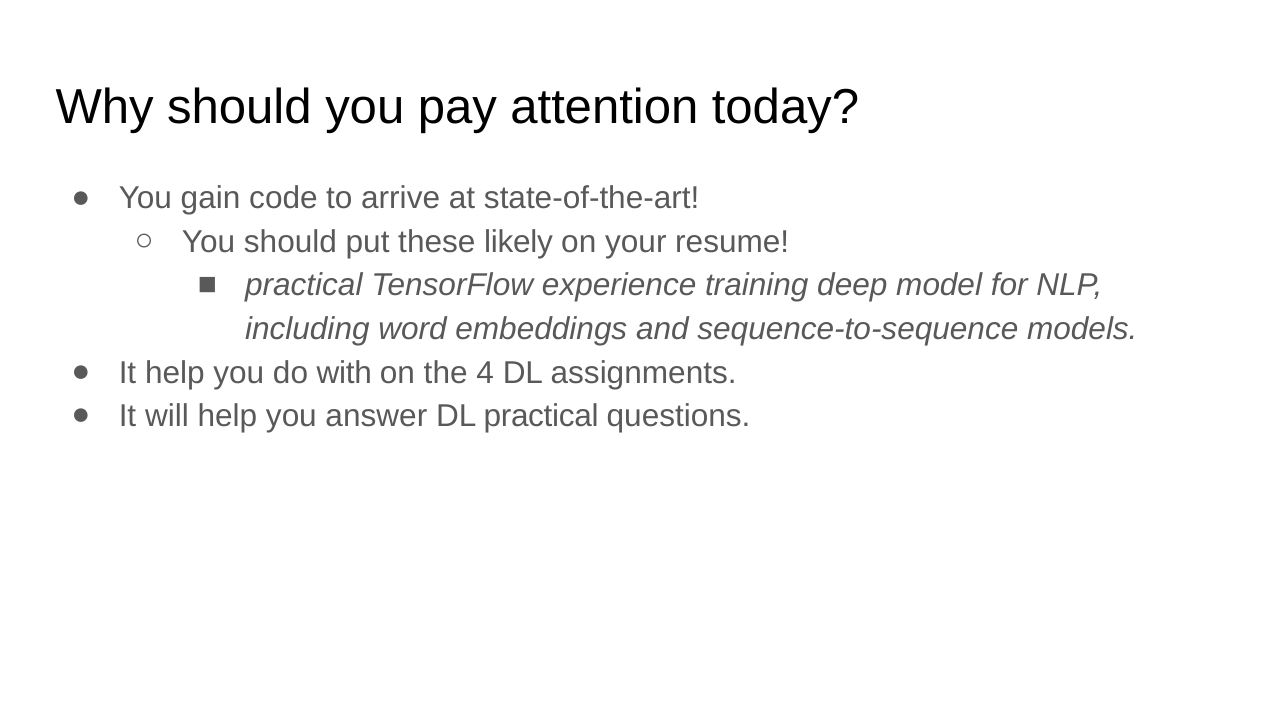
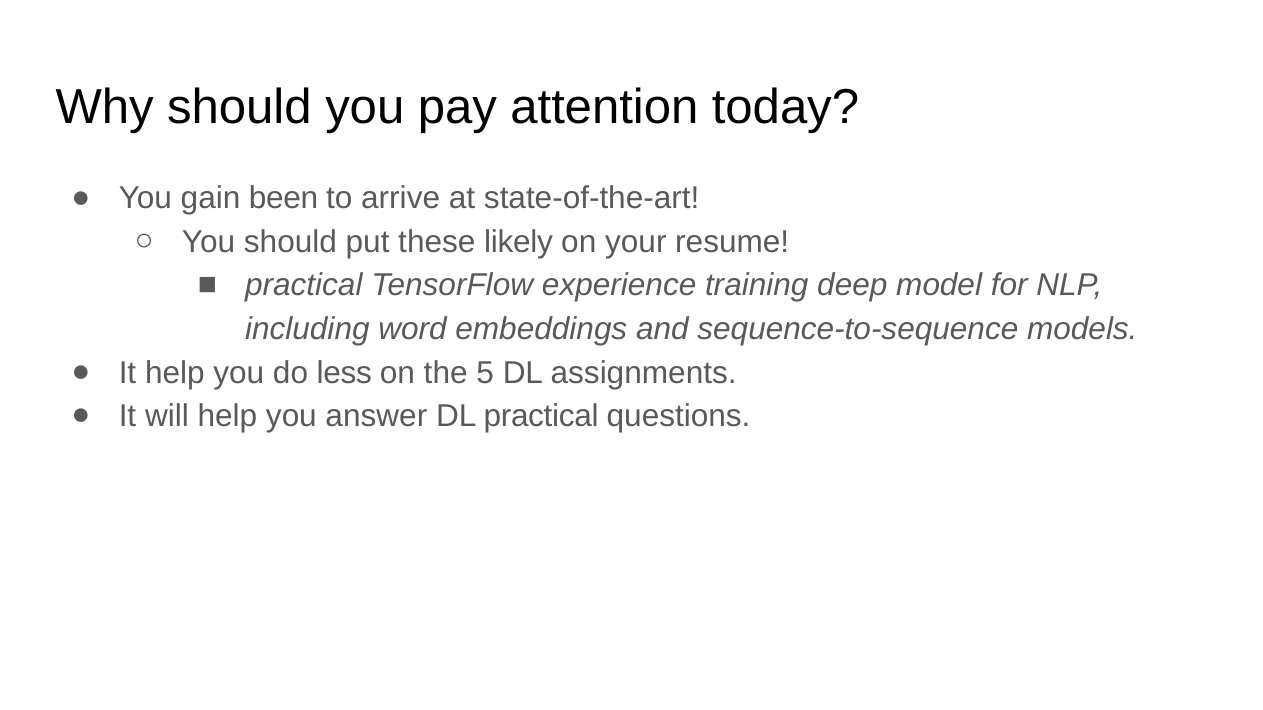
code: code -> been (284, 199)
with: with -> less (344, 373)
4: 4 -> 5 (485, 373)
